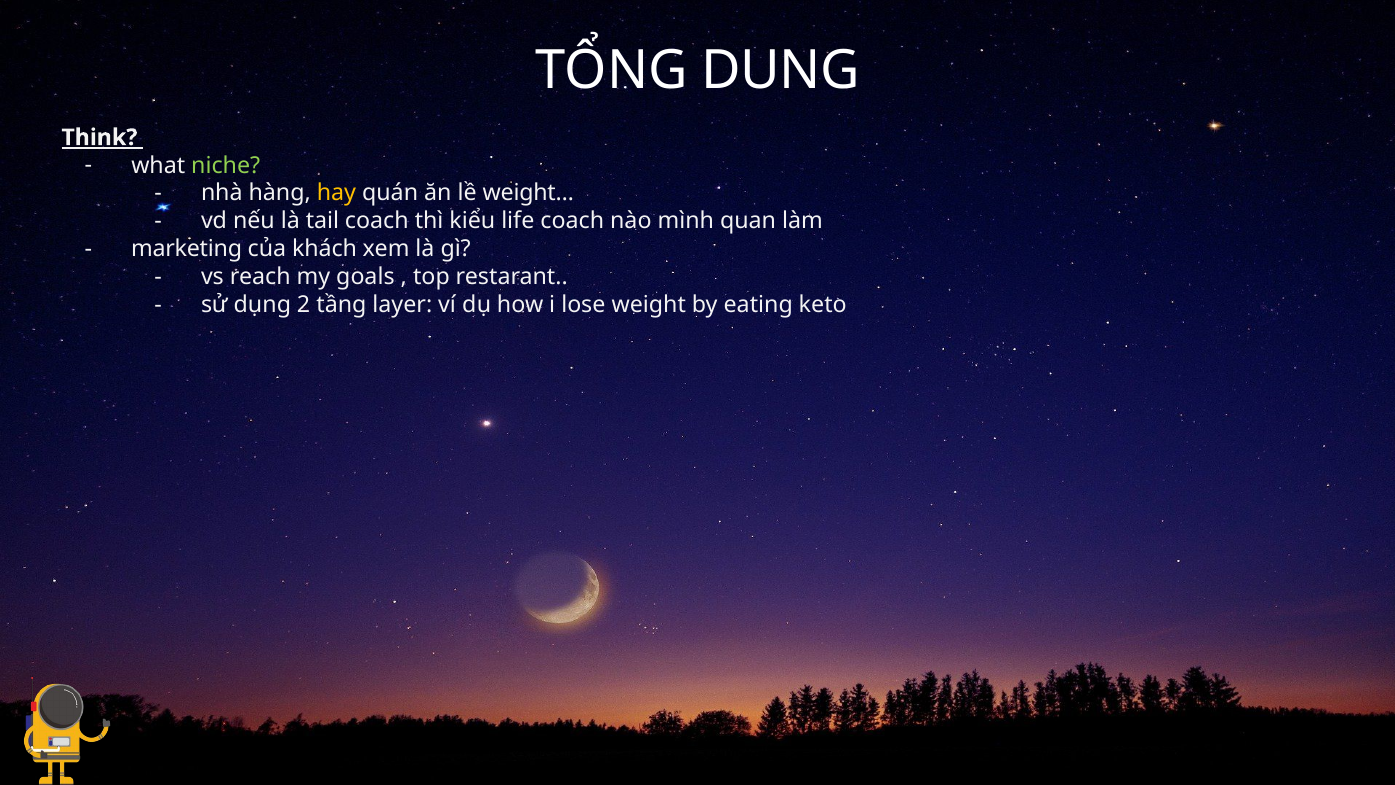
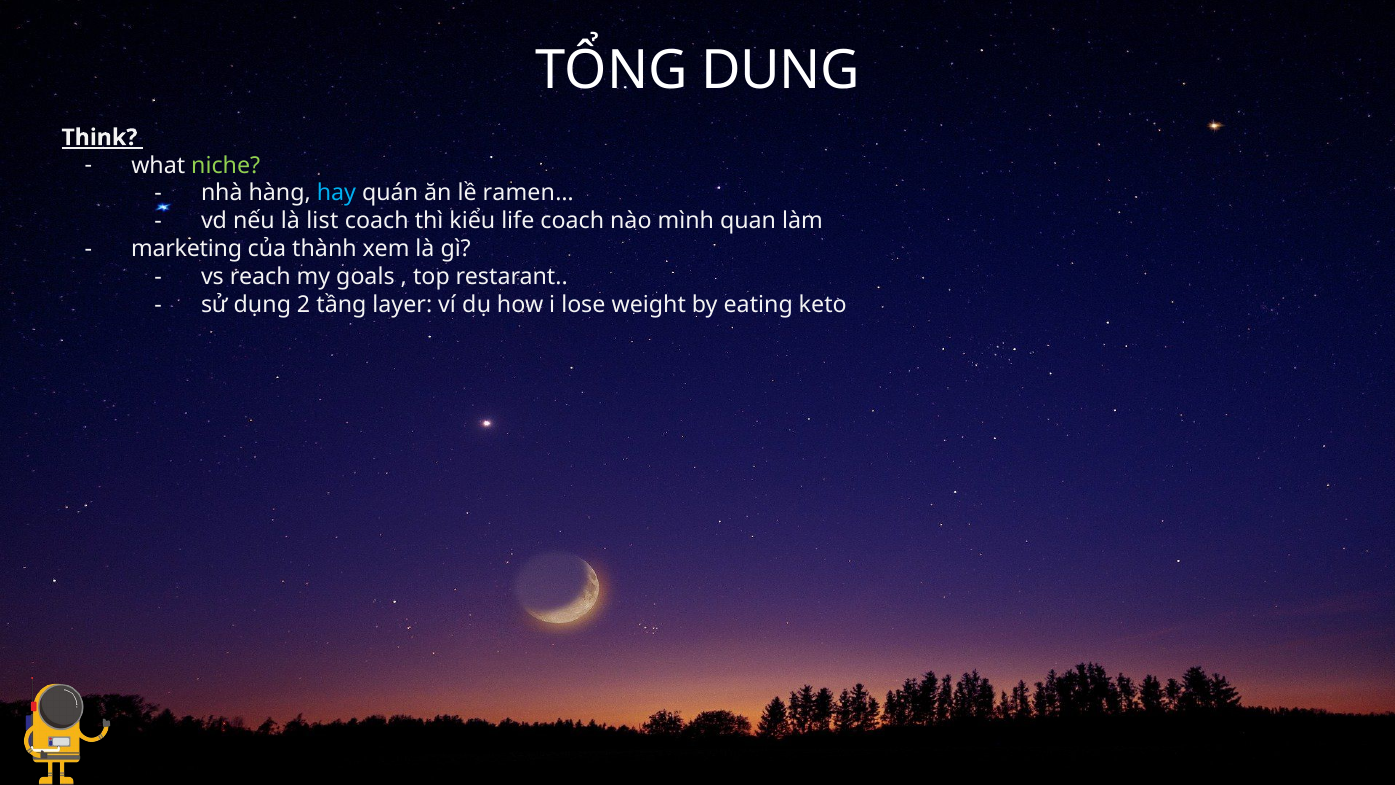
hay colour: yellow -> light blue (336, 193)
weight…: weight… -> ramen… (528, 193)
tail: tail -> list (322, 221)
khách: khách -> thành (325, 249)
